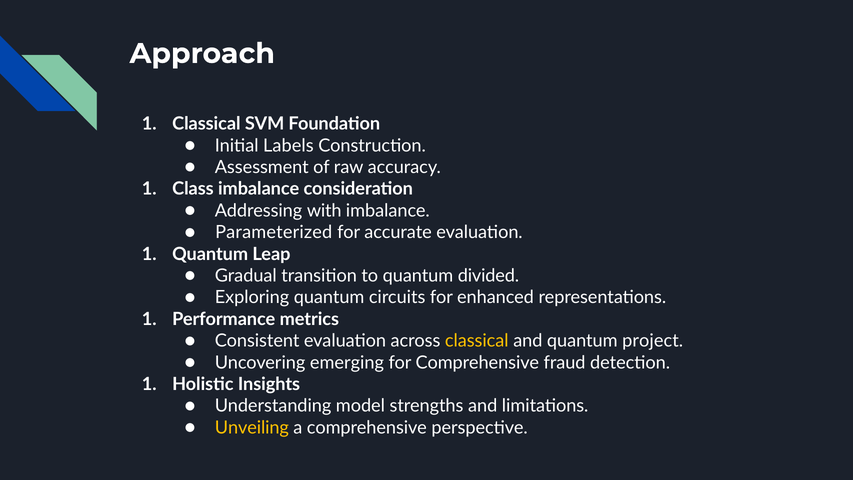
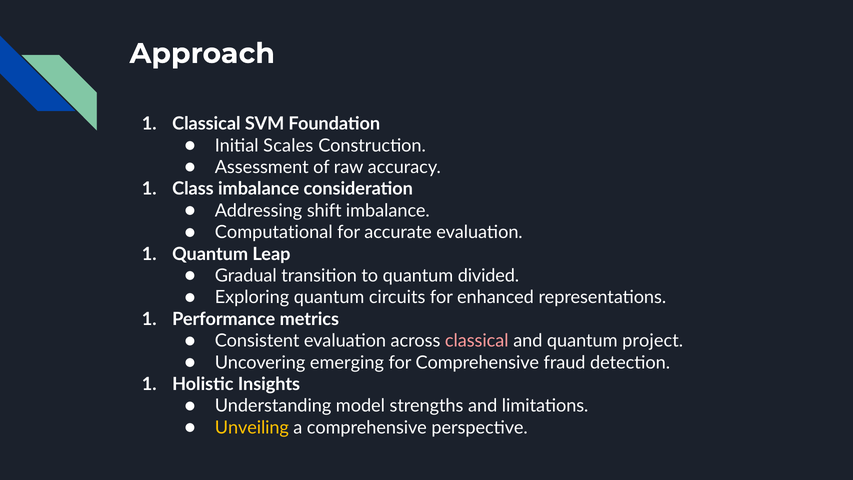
Labels: Labels -> Scales (288, 146)
with: with -> shift (324, 211)
Parameterized: Parameterized -> Computational (274, 232)
classical colour: yellow -> pink (477, 341)
